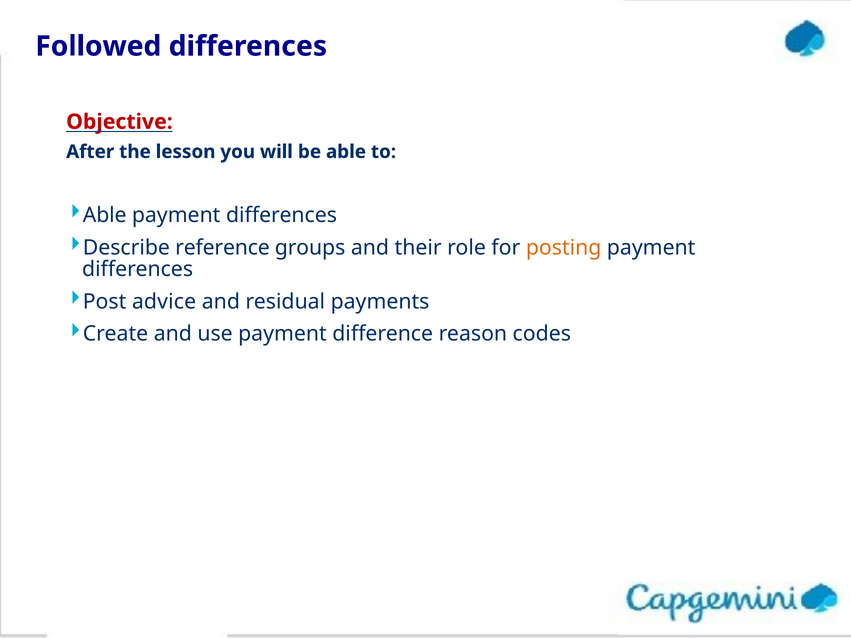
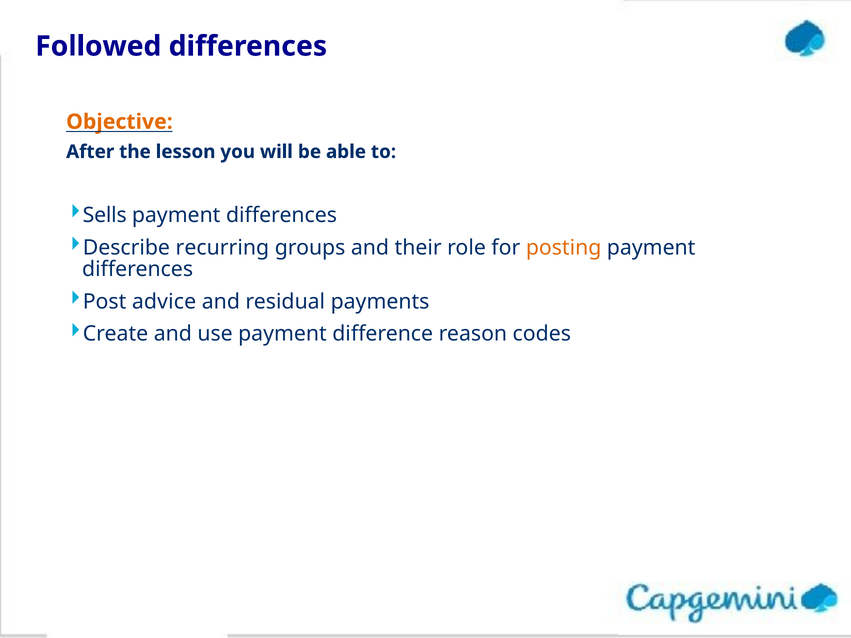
Objective colour: red -> orange (119, 122)
Able: Able -> Sells (105, 215)
reference: reference -> recurring (222, 248)
